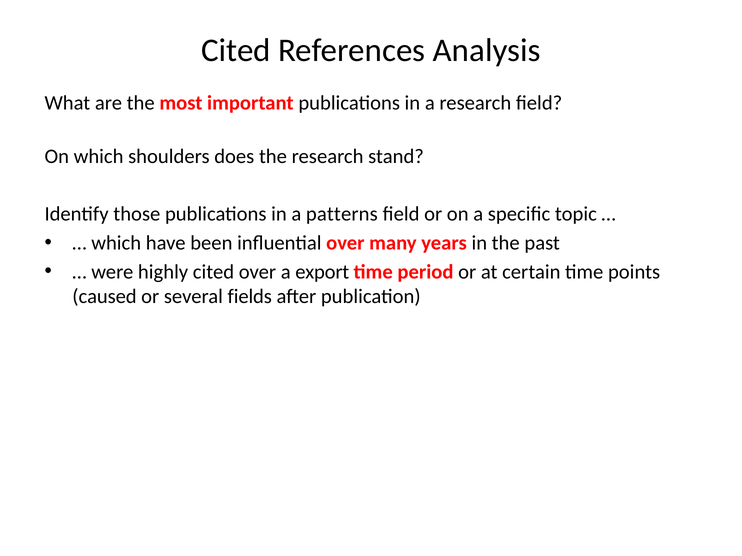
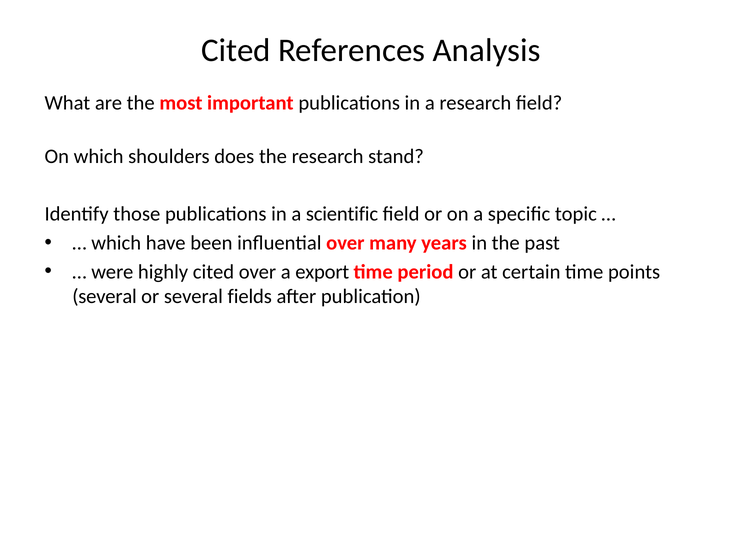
patterns: patterns -> scientific (342, 214)
caused: caused -> several (105, 297)
